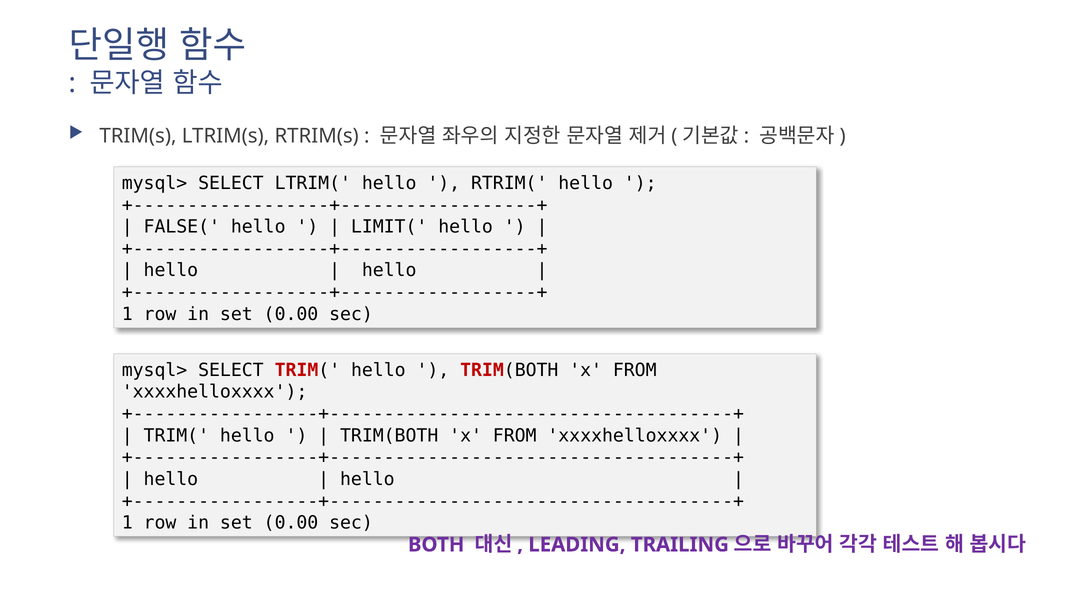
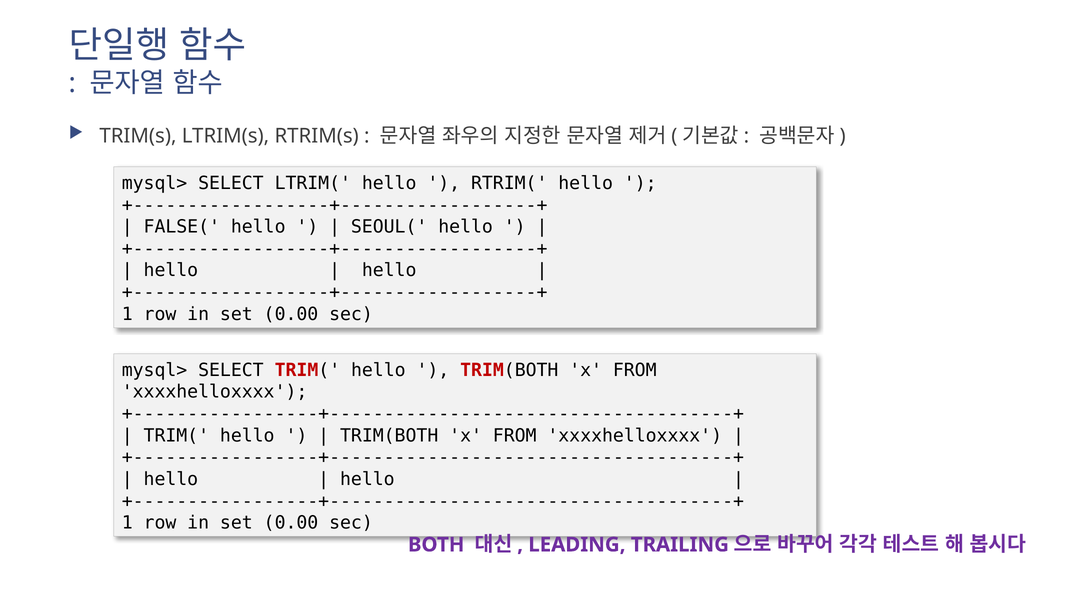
LIMIT(: LIMIT( -> SEOUL( (389, 227)
